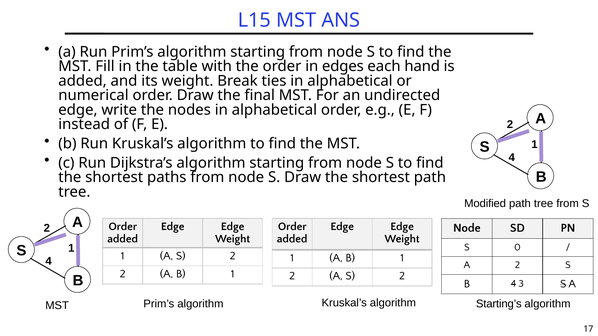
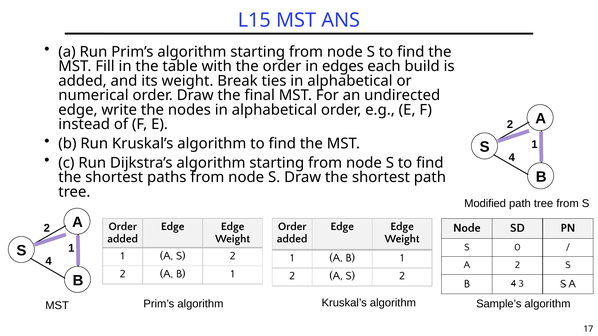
hand: hand -> build (422, 66)
Starting’s: Starting’s -> Sample’s (499, 304)
